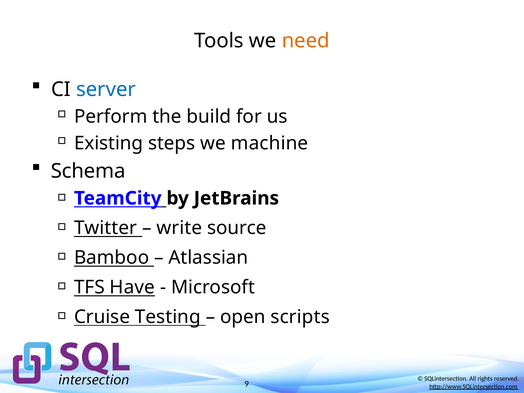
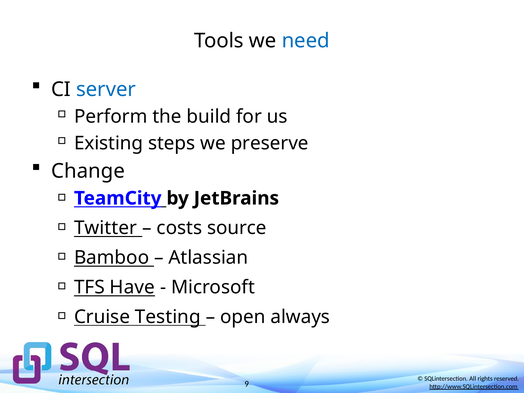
need colour: orange -> blue (306, 41)
machine: machine -> preserve (270, 143)
Schema: Schema -> Change (88, 171)
write: write -> costs (179, 228)
scripts: scripts -> always (300, 317)
